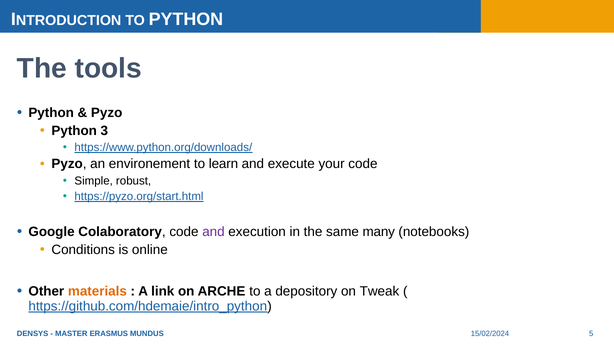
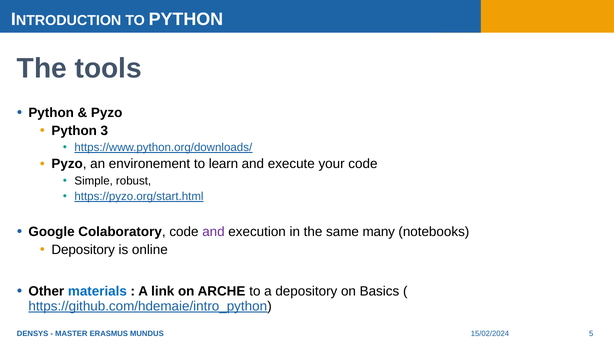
Conditions: Conditions -> Depository (83, 249)
materials colour: orange -> blue (97, 291)
Tweak: Tweak -> Basics (379, 291)
